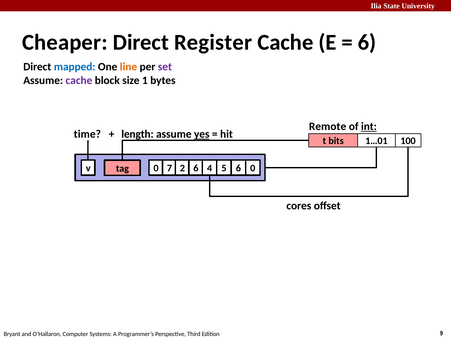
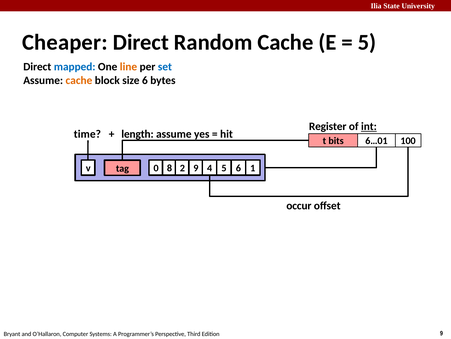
Register: Register -> Random (213, 42)
6: 6 -> 5 (367, 42)
set colour: purple -> blue (165, 67)
cache colour: purple -> orange (79, 80)
size 1: 1 -> 6 (145, 80)
Remote: Remote -> Register (328, 126)
yes underline: present -> none (202, 134)
1…01: 1…01 -> 6…01 (376, 141)
7: 7 -> 8 (170, 168)
v 6: 6 -> 9 (196, 168)
2 0: 0 -> 1 (253, 168)
cores: cores -> occur (299, 205)
